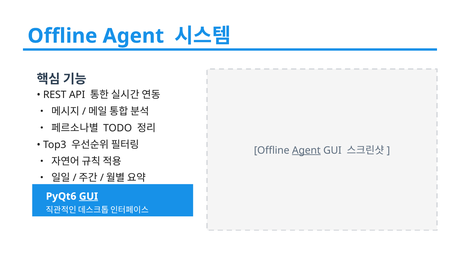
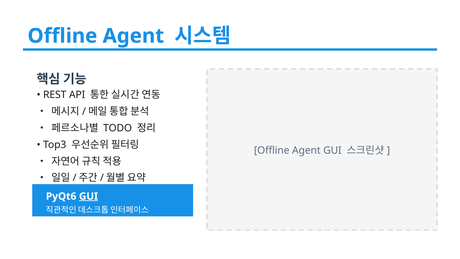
Agent underline: present -> none (306, 150)
